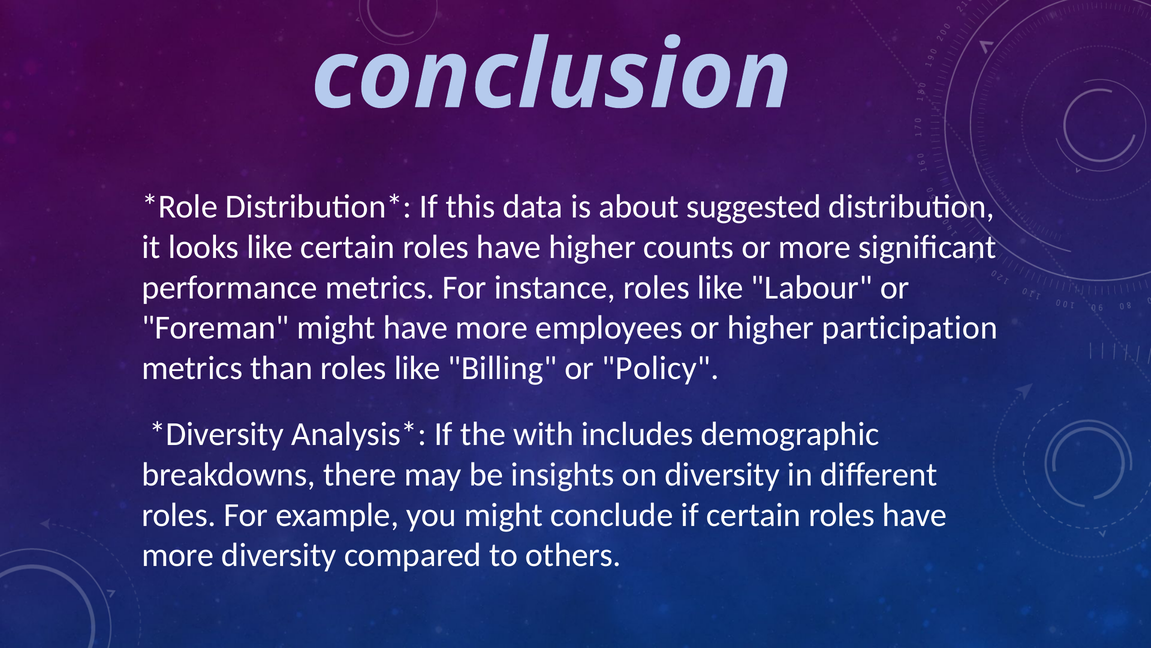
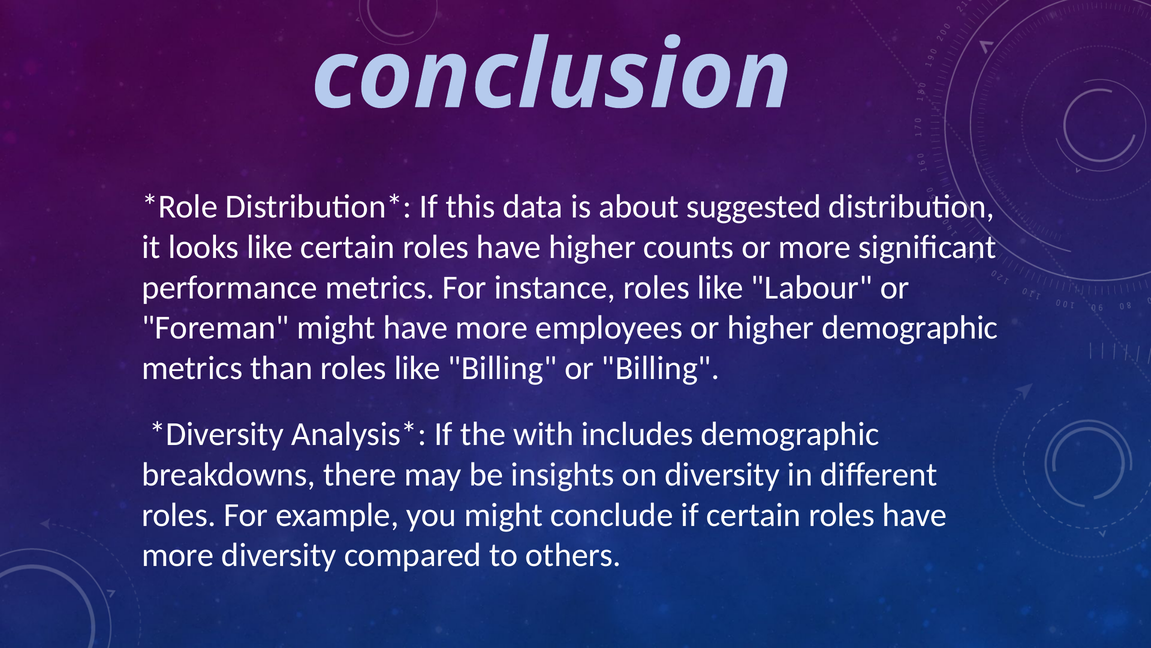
higher participation: participation -> demographic (910, 327)
or Policy: Policy -> Billing (661, 368)
